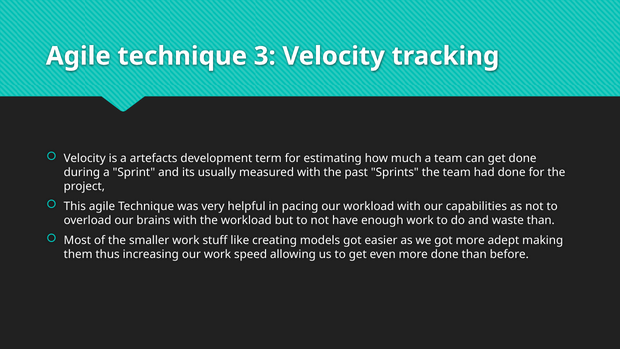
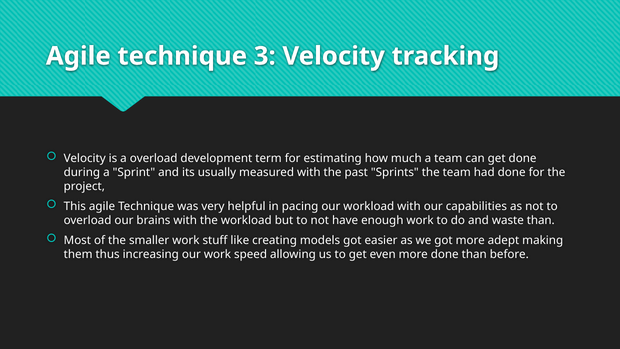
a artefacts: artefacts -> overload (154, 158)
